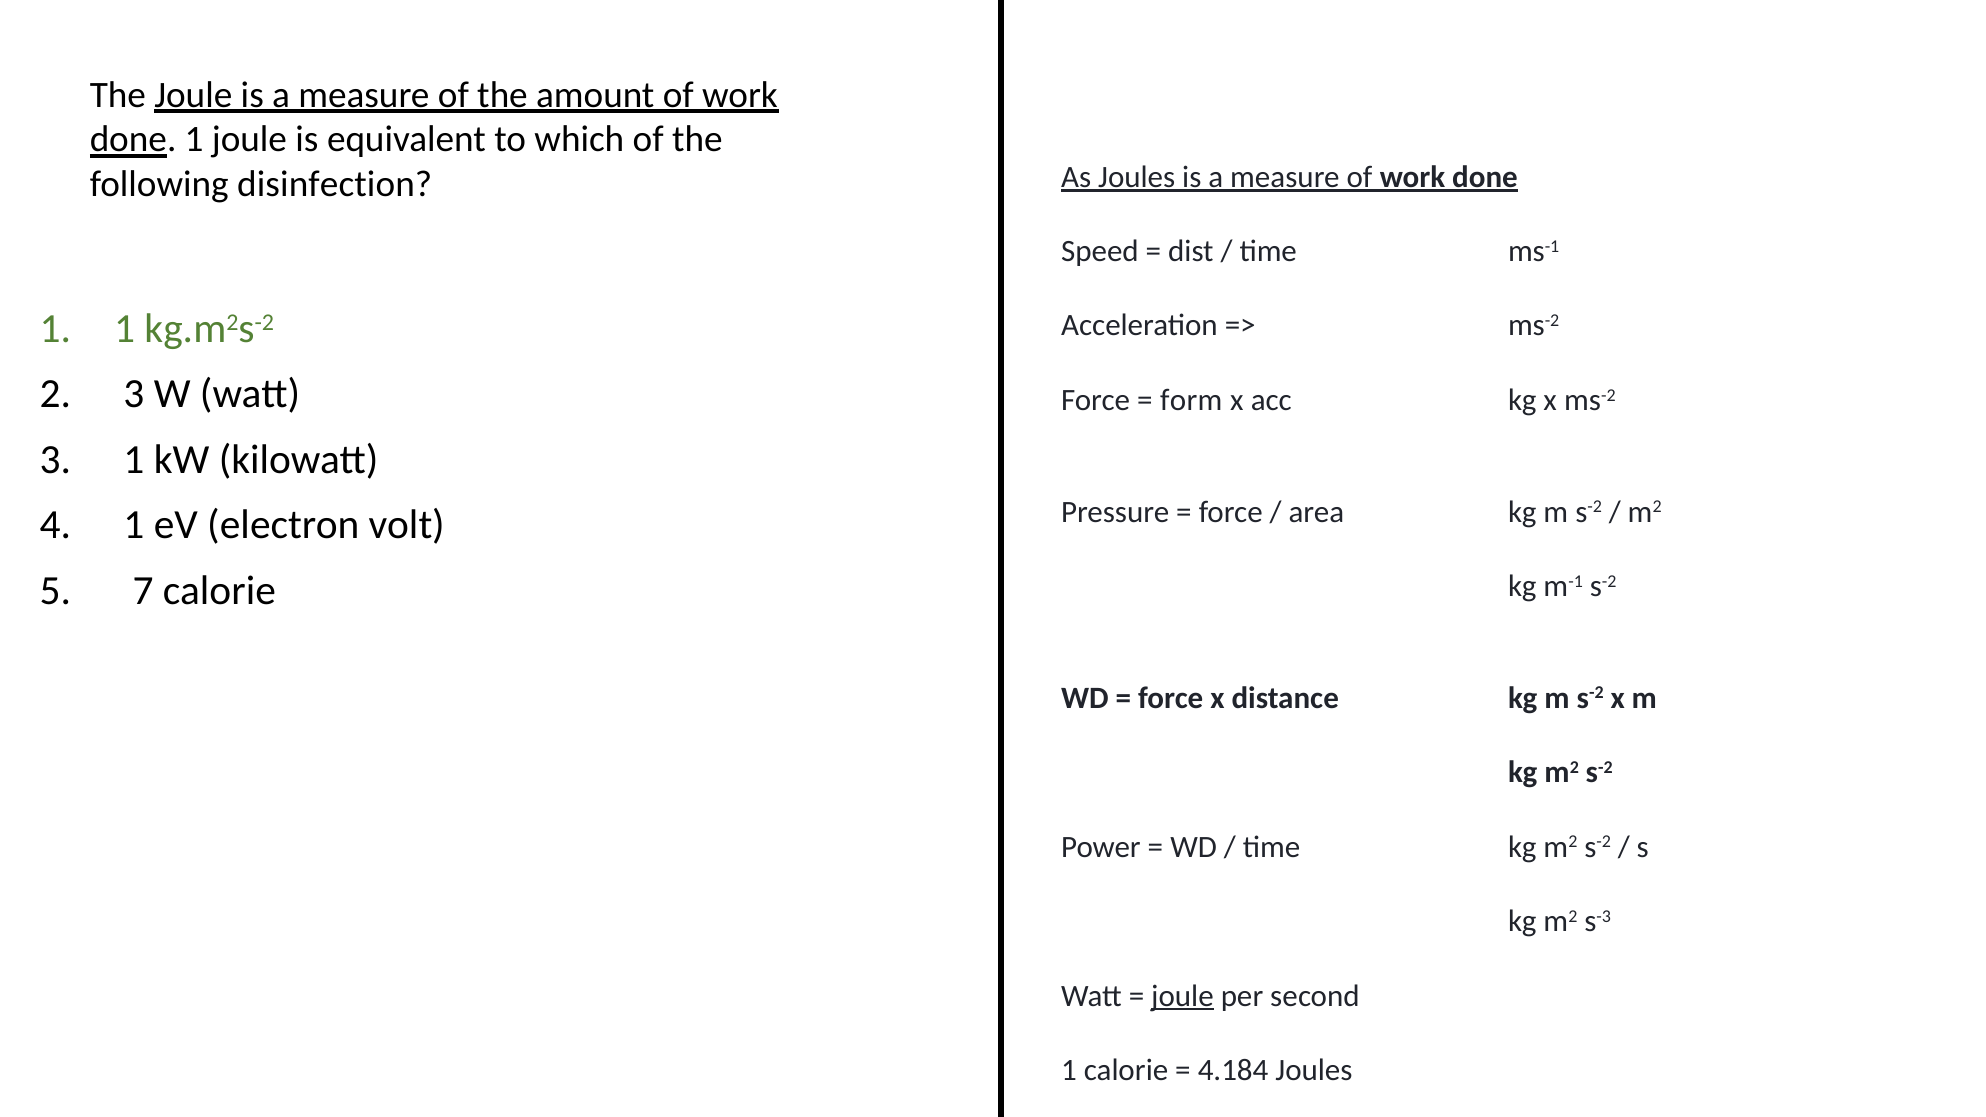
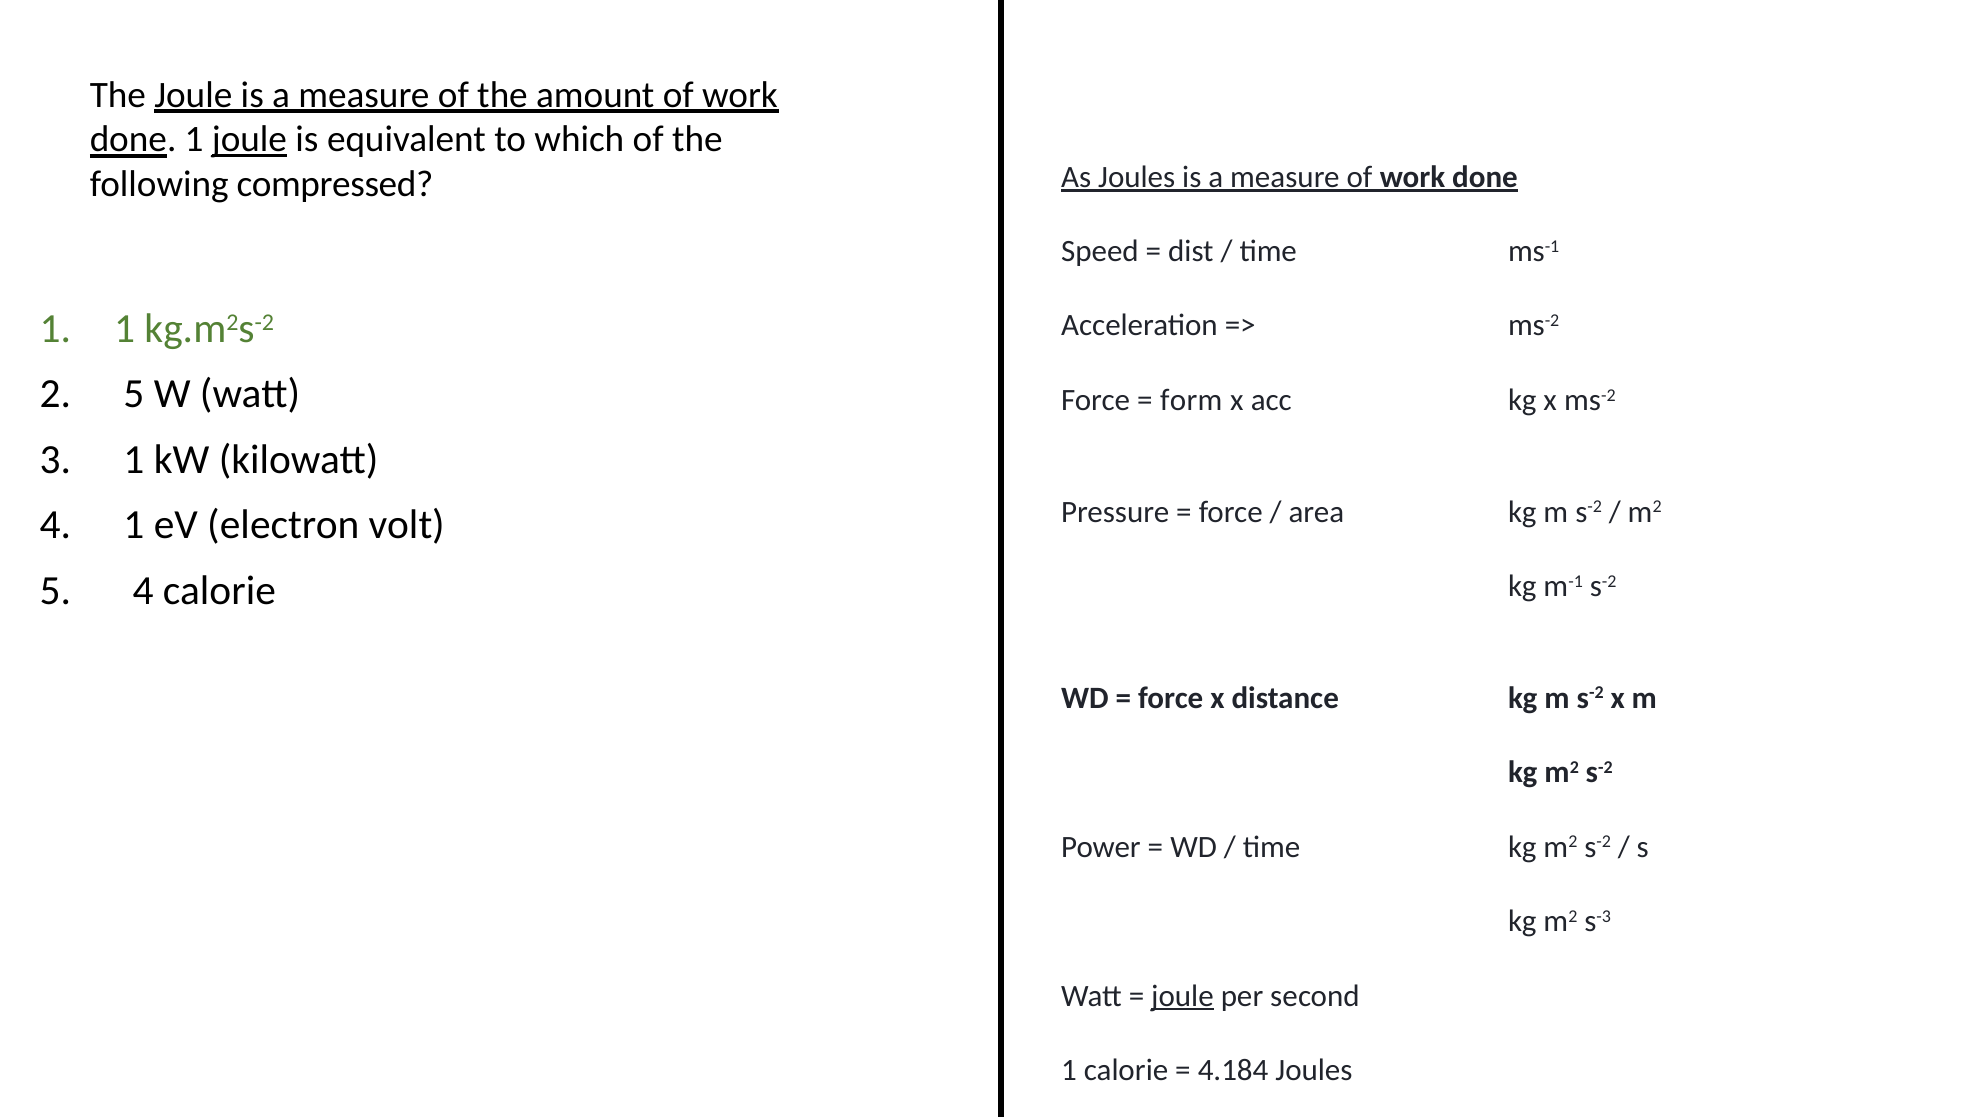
joule underline: none -> present (249, 139)
disinfection: disinfection -> compressed (335, 184)
3: 3 -> 5 (134, 394)
7: 7 -> 4 (143, 590)
